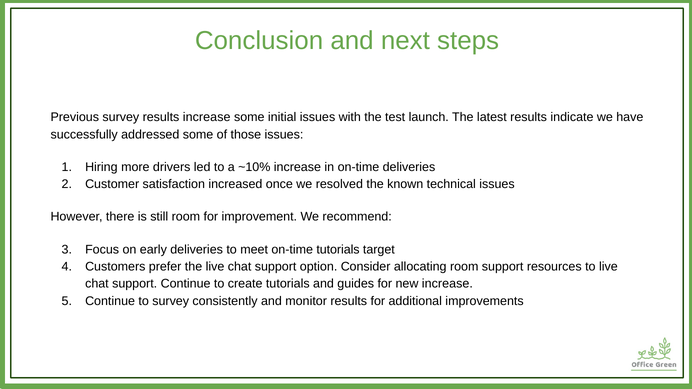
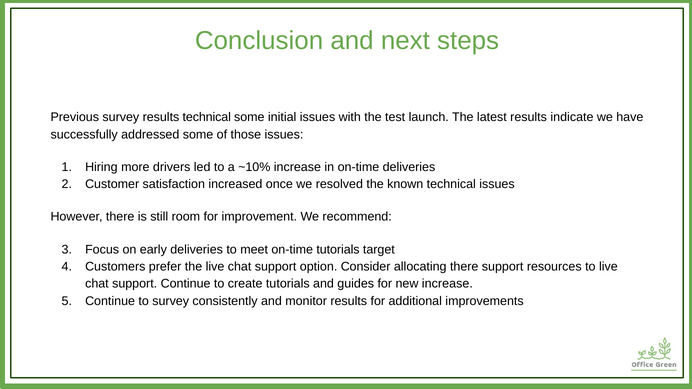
results increase: increase -> technical (207, 117)
allocating room: room -> there (464, 267)
